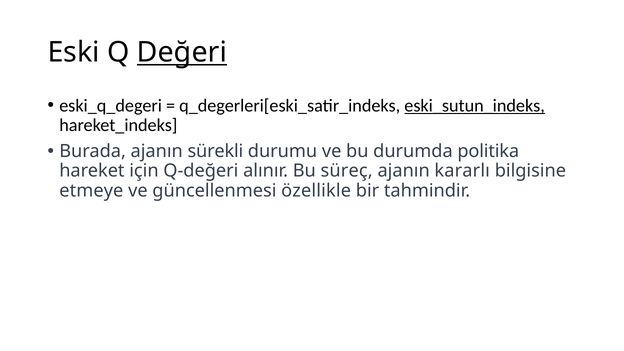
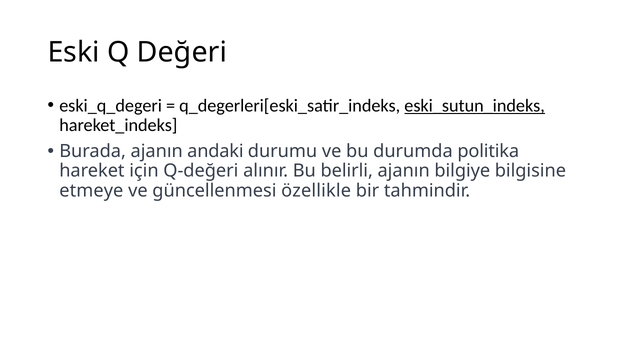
Değeri underline: present -> none (182, 52)
sürekli: sürekli -> andaki (215, 151)
süreç: süreç -> belirli (347, 171)
kararlı: kararlı -> bilgiye (462, 171)
